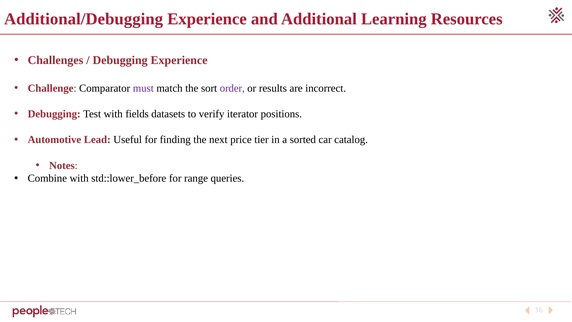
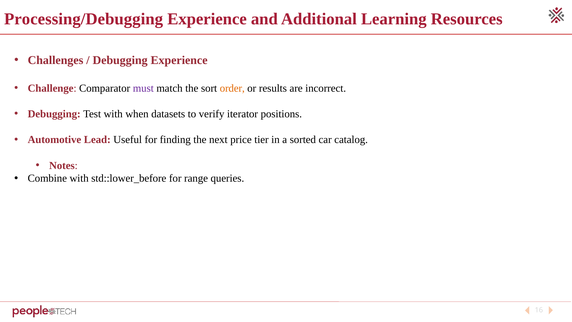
Additional/Debugging: Additional/Debugging -> Processing/Debugging (84, 19)
order colour: purple -> orange (232, 88)
fields: fields -> when (137, 114)
